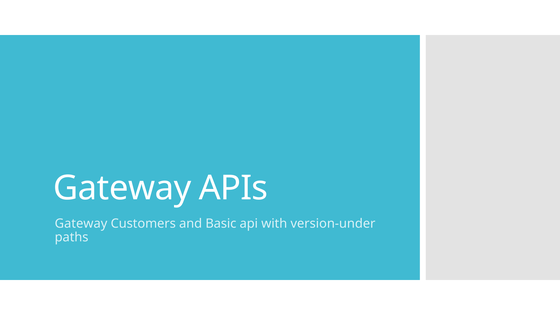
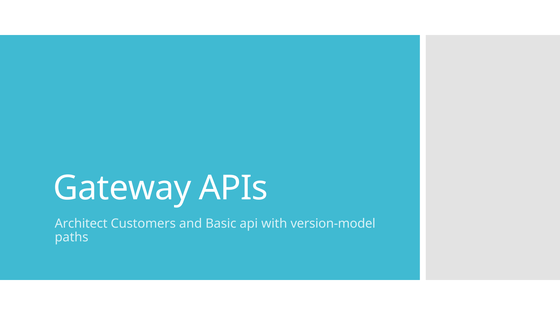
Gateway: Gateway -> Architect (81, 223)
version-under: version-under -> version-model (333, 223)
